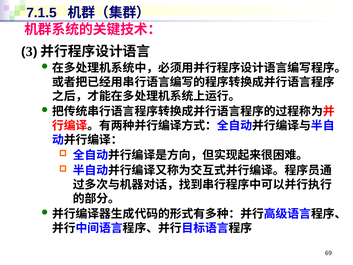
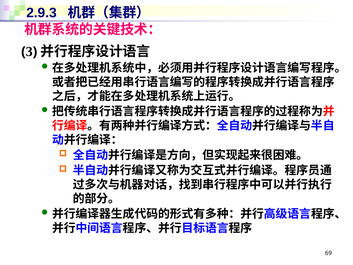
7.1.5: 7.1.5 -> 2.9.3 (42, 13)
